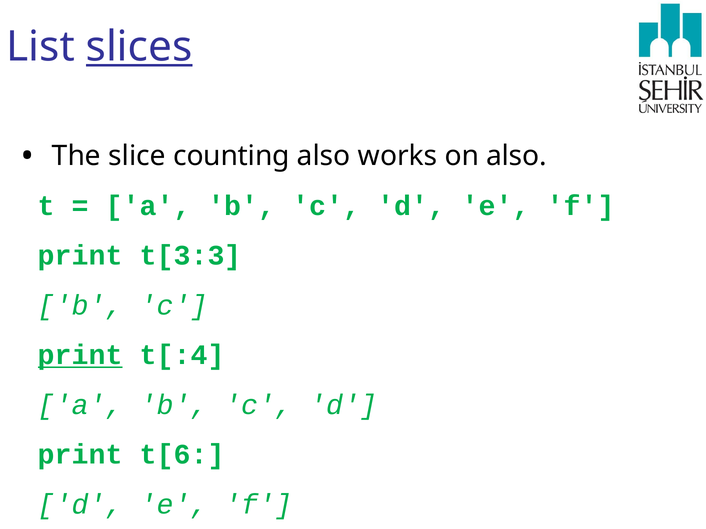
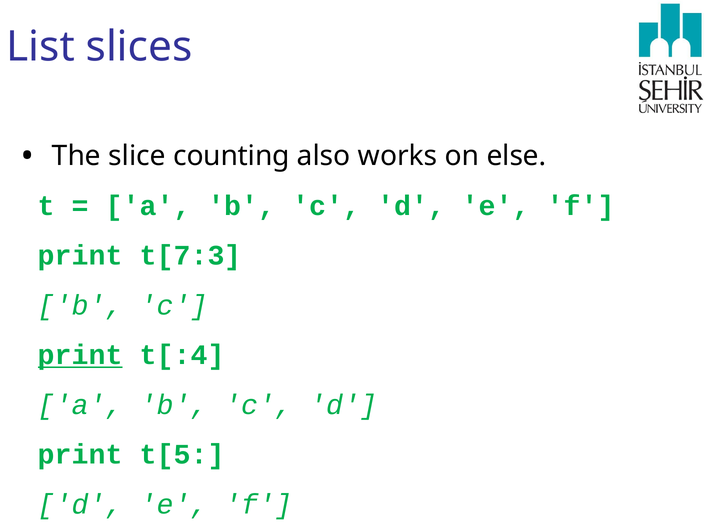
slices underline: present -> none (139, 47)
on also: also -> else (516, 156)
t[3:3: t[3:3 -> t[7:3 (191, 256)
t[6: t[6 -> t[5 (182, 455)
